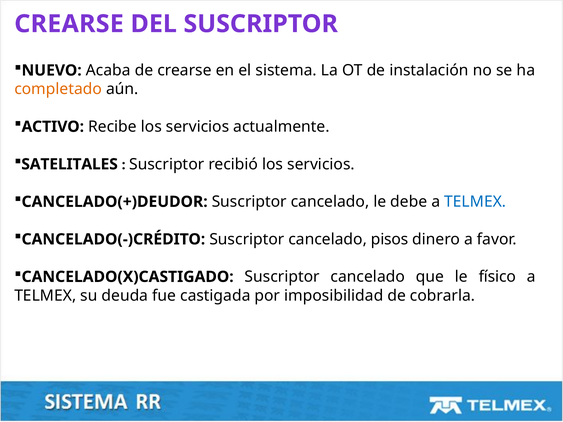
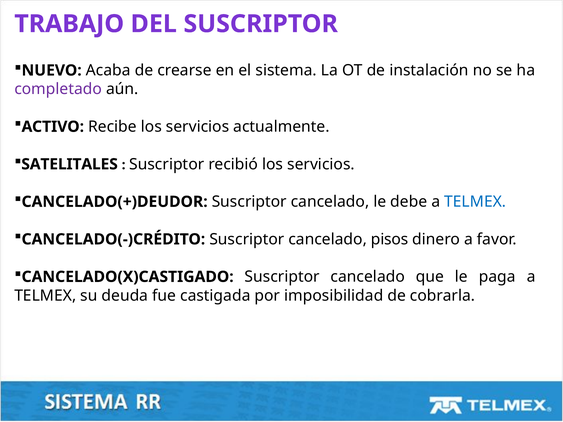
CREARSE: CREARSE -> TRABAJO (69, 24)
completado colour: orange -> purple (58, 89)
físico: físico -> paga (497, 277)
